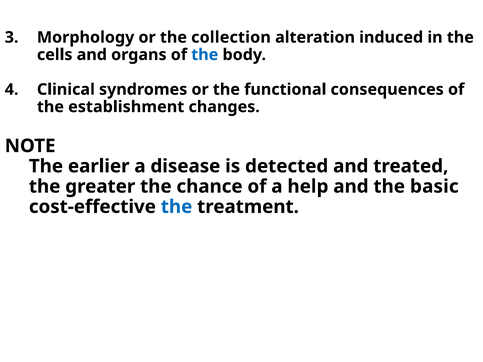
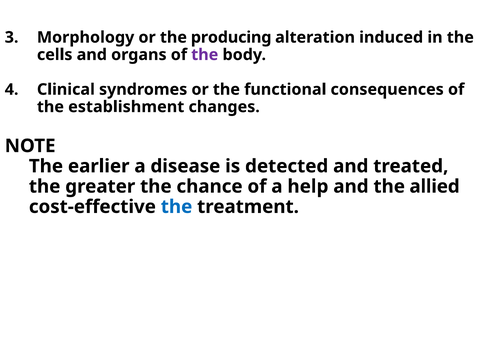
collection: collection -> producing (231, 37)
the colour: blue -> purple (205, 55)
basic: basic -> allied (435, 187)
